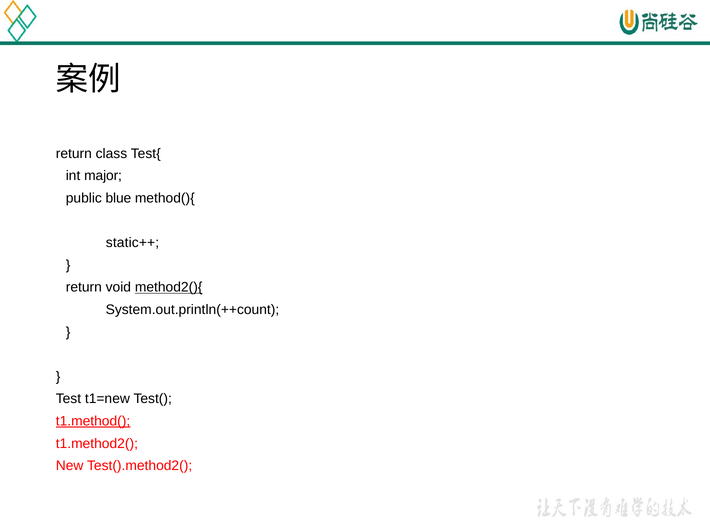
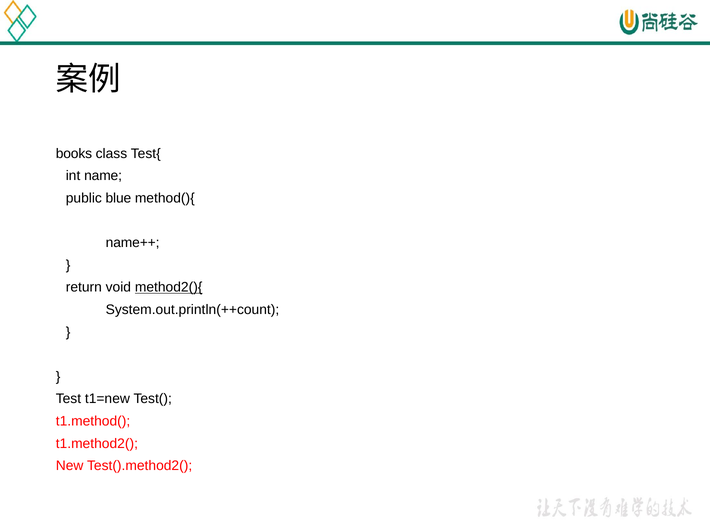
return: return -> books (74, 154)
major: major -> name (103, 176)
static++: static++ -> name++ (133, 243)
t1.method( underline: present -> none (93, 422)
